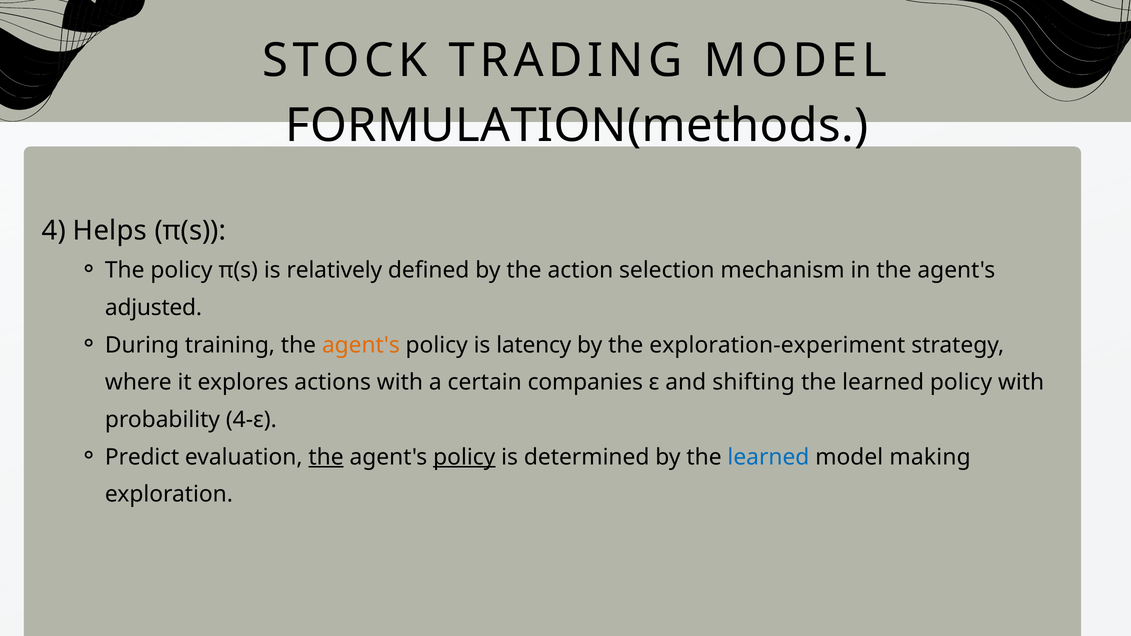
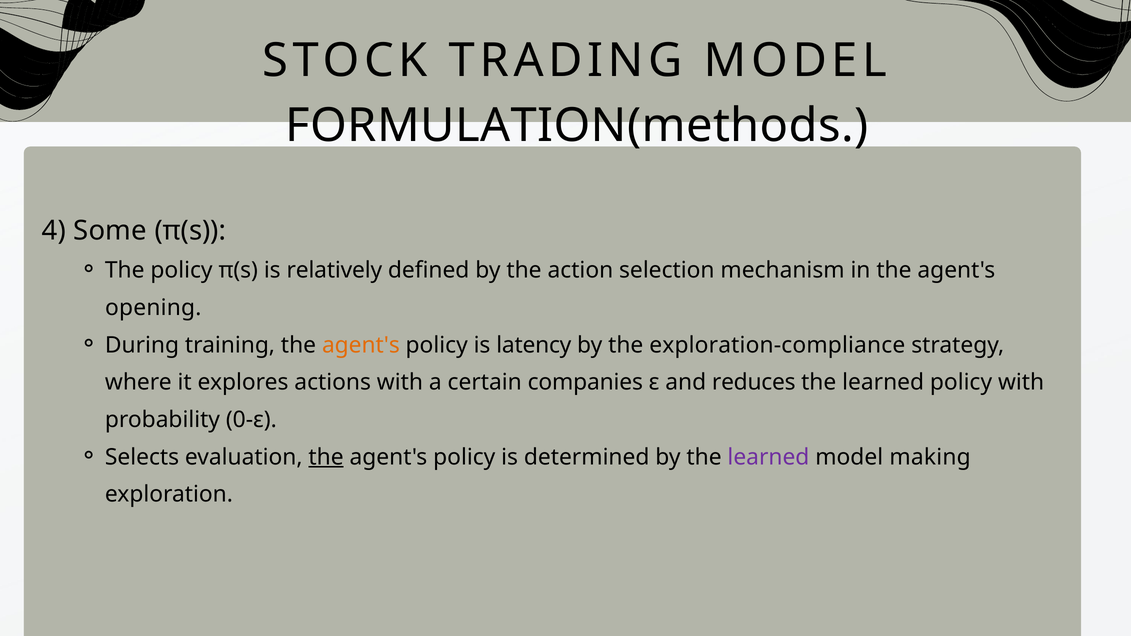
Helps: Helps -> Some (110, 231)
adjusted: adjusted -> opening (153, 308)
exploration-experiment: exploration-experiment -> exploration-compliance (777, 345)
shifting: shifting -> reduces (754, 382)
4-ε: 4-ε -> 0-ε (251, 420)
Predict: Predict -> Selects (142, 457)
policy underline: present -> none (464, 457)
learned colour: blue -> purple (768, 457)
